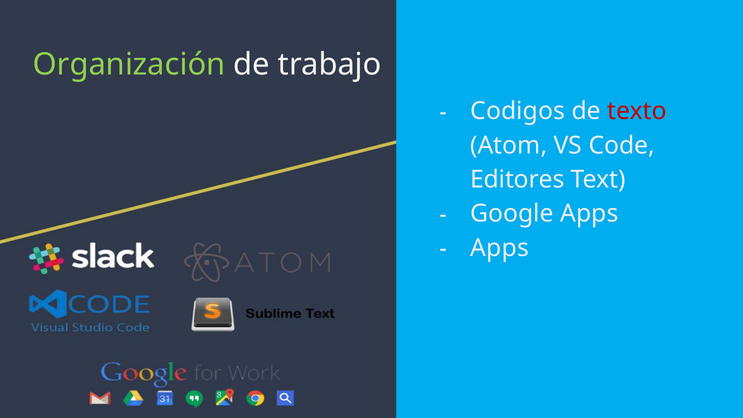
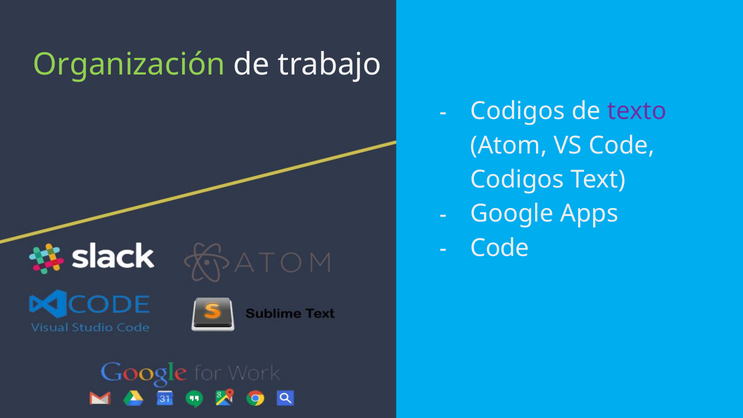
texto colour: red -> purple (637, 111)
Editores: Editores -> Codigos (517, 180)
Apps: Apps -> Code (500, 248)
